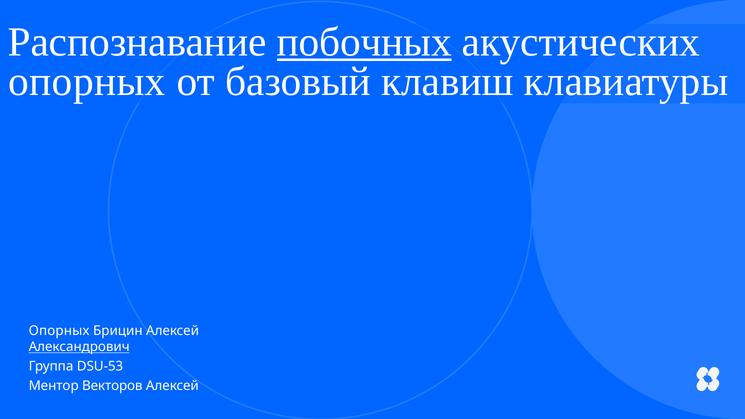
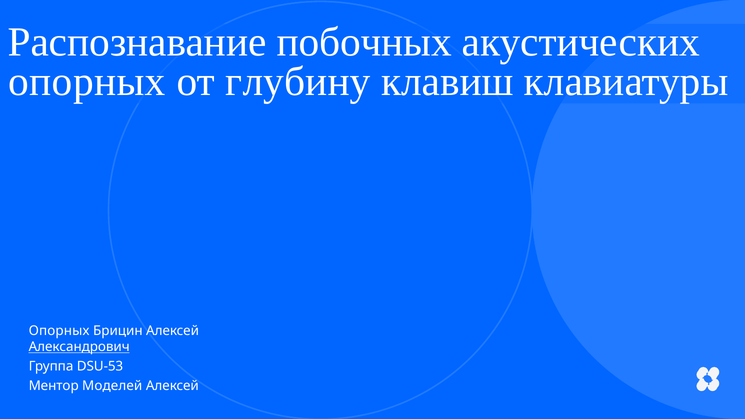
побочных underline: present -> none (364, 42)
базовый: базовый -> глубину (298, 82)
Векторов: Векторов -> Моделей (112, 386)
